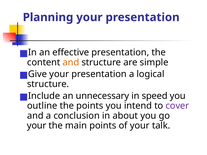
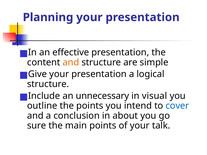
speed: speed -> visual (155, 96)
cover colour: purple -> blue (177, 106)
your: your -> sure (37, 126)
